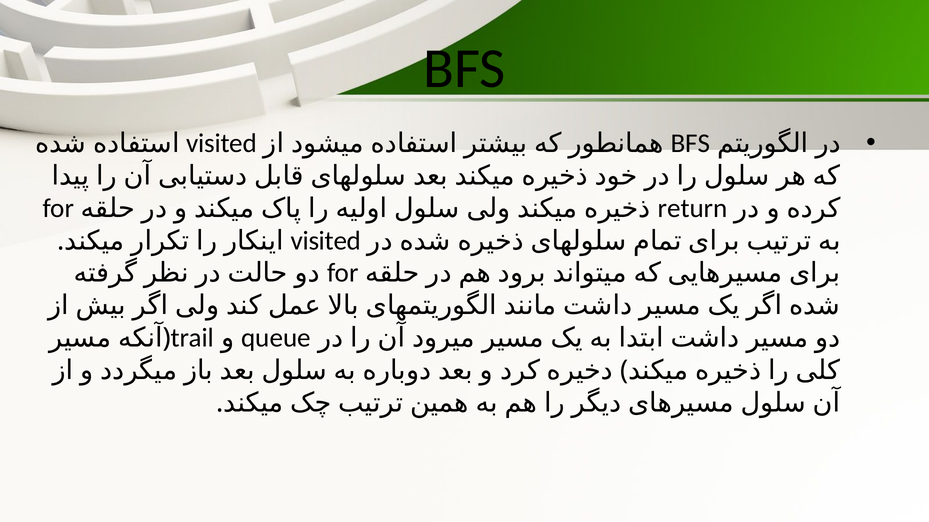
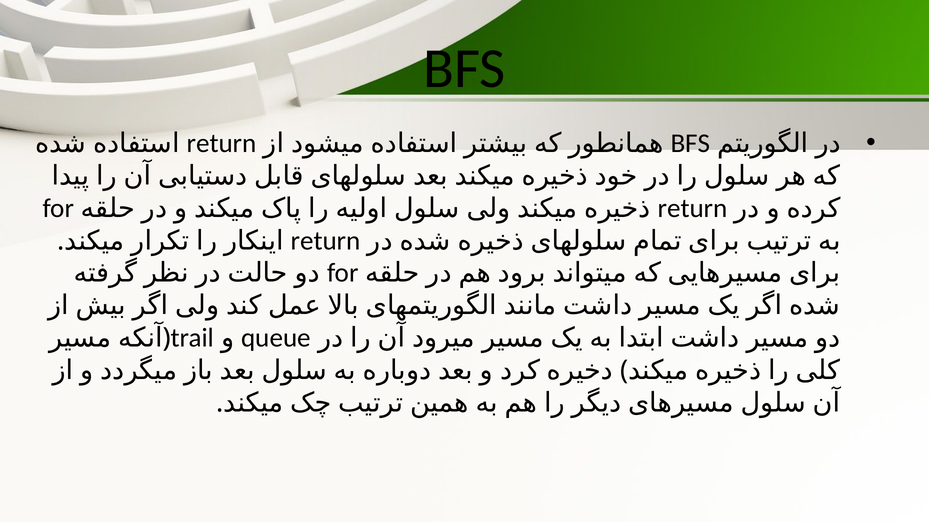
visited: visited -> return (222, 144)
visited: visited -> return (326, 241)
